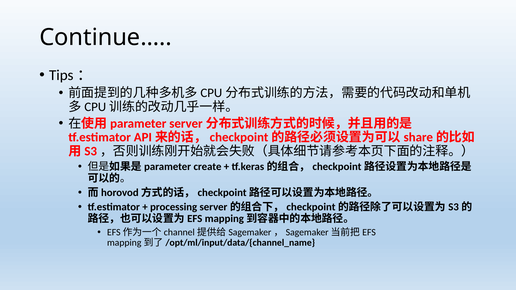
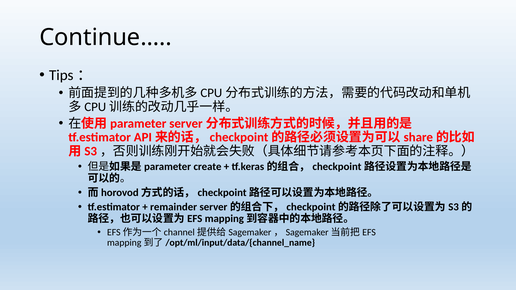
processing: processing -> remainder (174, 207)
